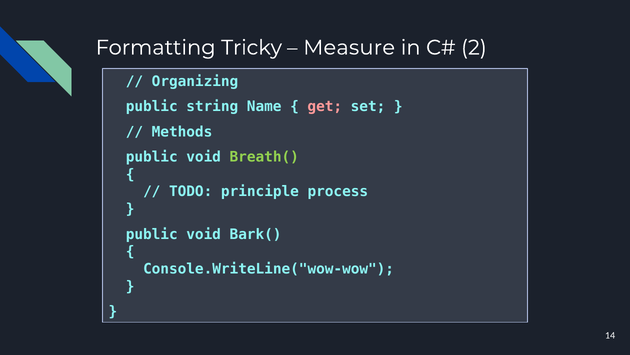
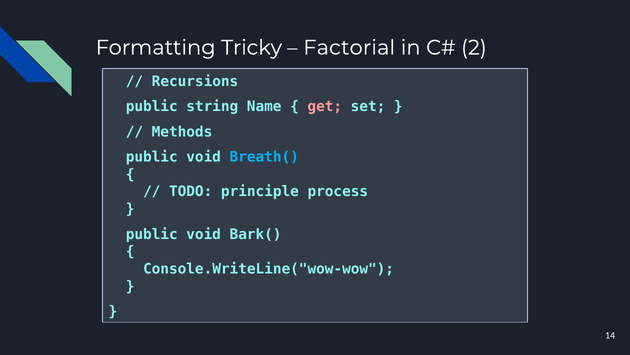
Measure: Measure -> Factorial (349, 48)
Organizing: Organizing -> Recursions (195, 81)
Breath( colour: light green -> light blue (264, 157)
